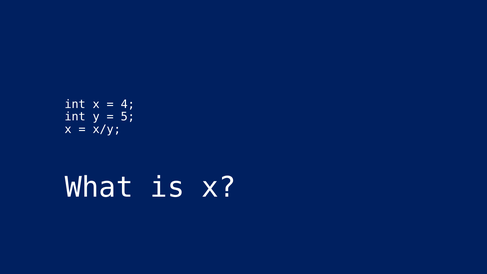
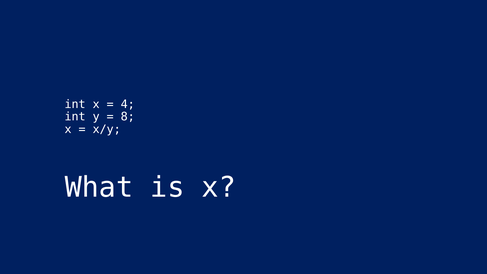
5: 5 -> 8 (128, 117)
